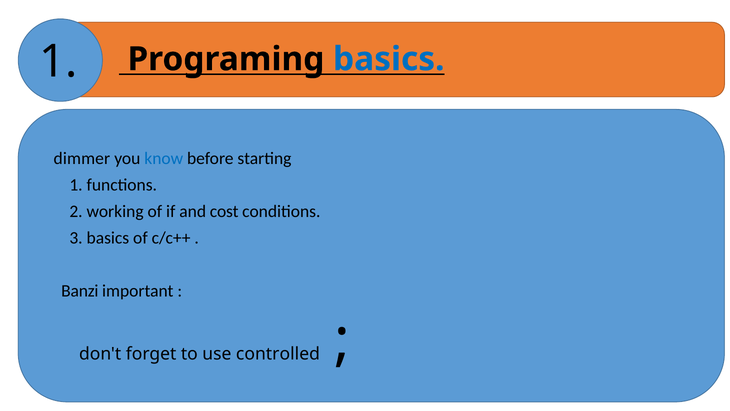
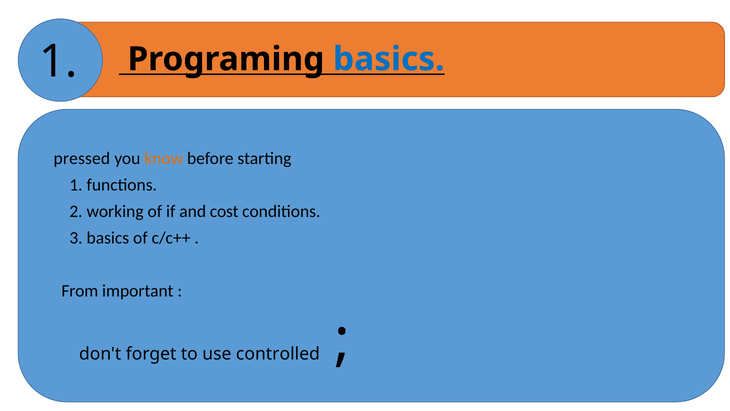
dimmer: dimmer -> pressed (82, 158)
know colour: blue -> orange (164, 158)
Banzi: Banzi -> From (80, 291)
